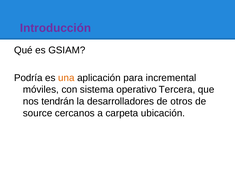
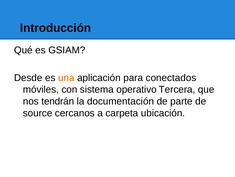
Introducción colour: purple -> black (56, 28)
Podría: Podría -> Desde (28, 77)
incremental: incremental -> conectados (171, 77)
desarrolladores: desarrolladores -> documentación (121, 101)
otros: otros -> parte (181, 101)
